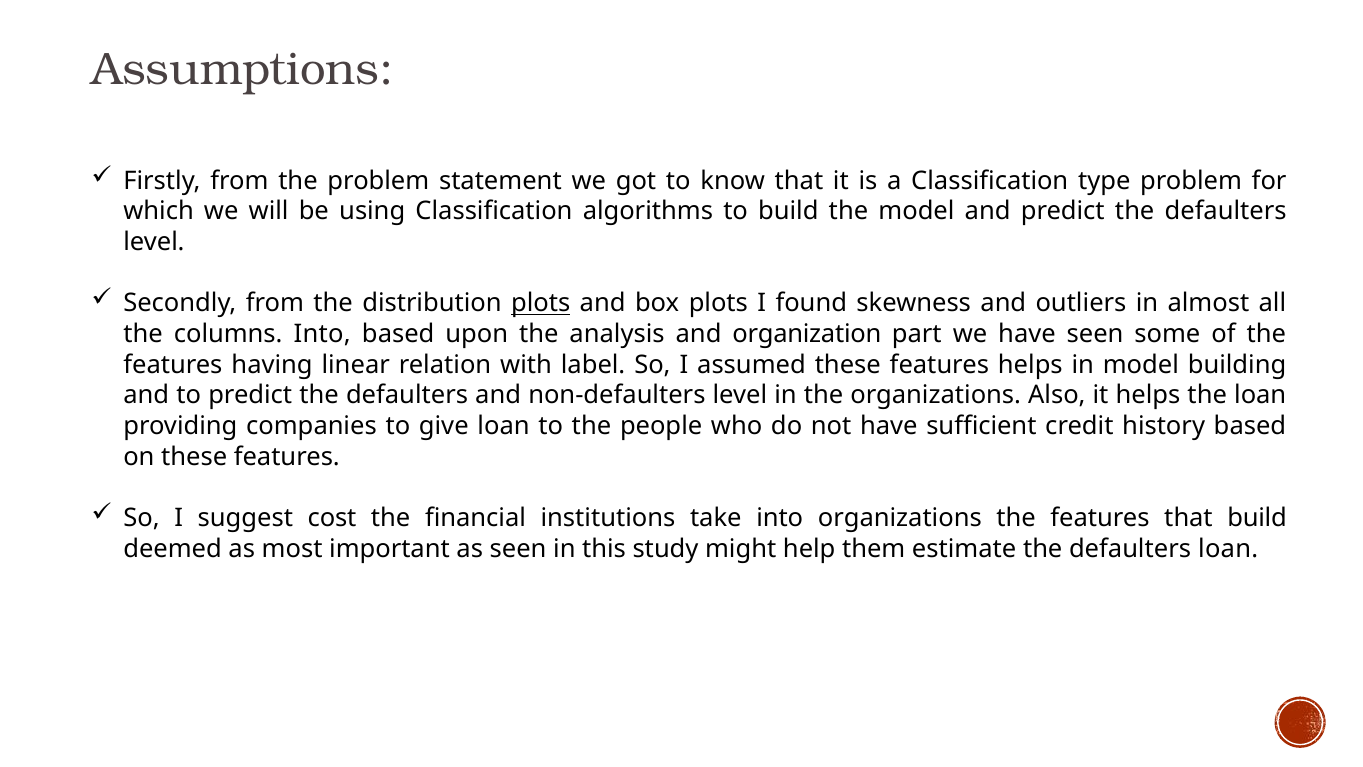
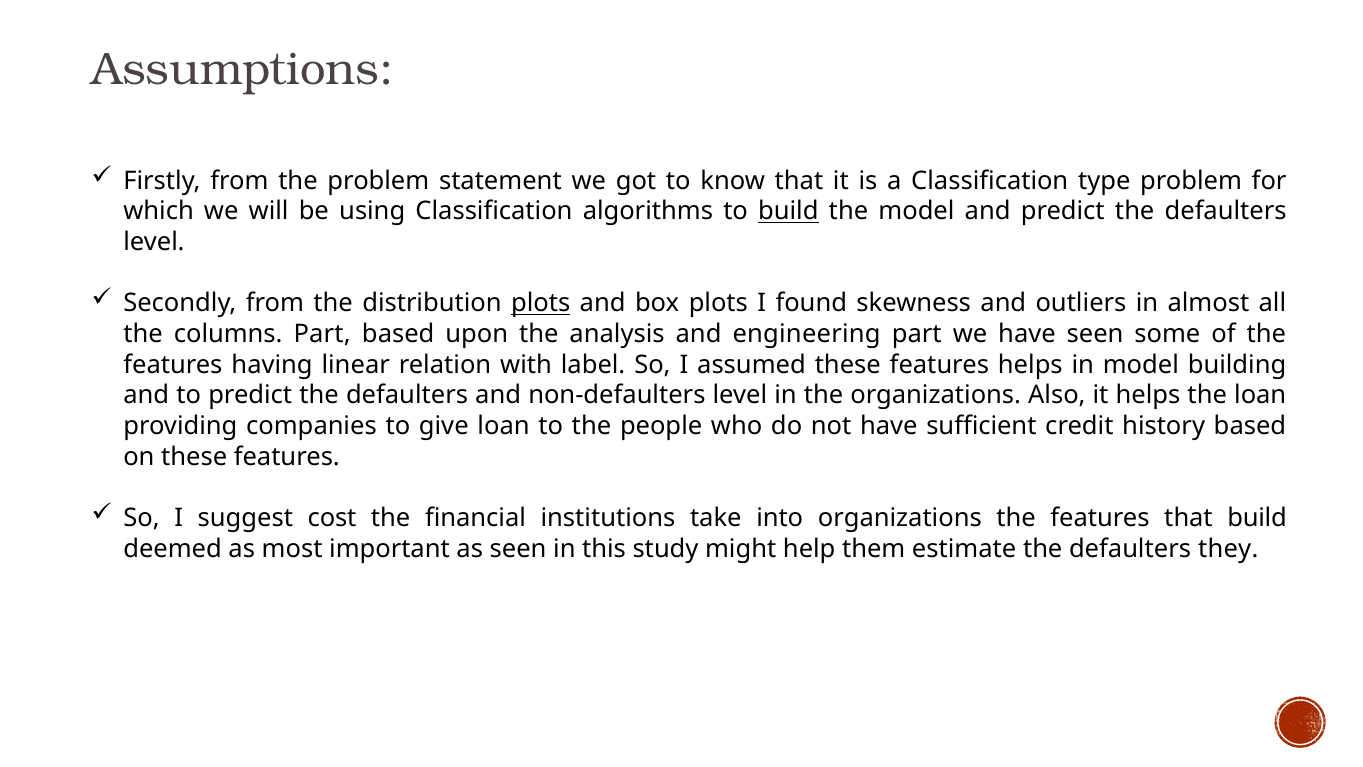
build underline: none -> present (788, 211)
columns Into: Into -> Part (322, 334)
organization: organization -> engineering (807, 334)
defaulters loan: loan -> they (1228, 549)
